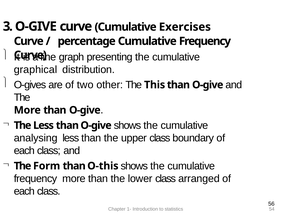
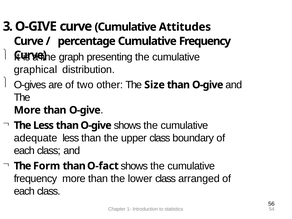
Exercises: Exercises -> Attitudes (185, 27)
This: This -> Size (155, 85)
analysing: analysing -> adequate (36, 138)
O-this: O-this -> O-fact (103, 166)
